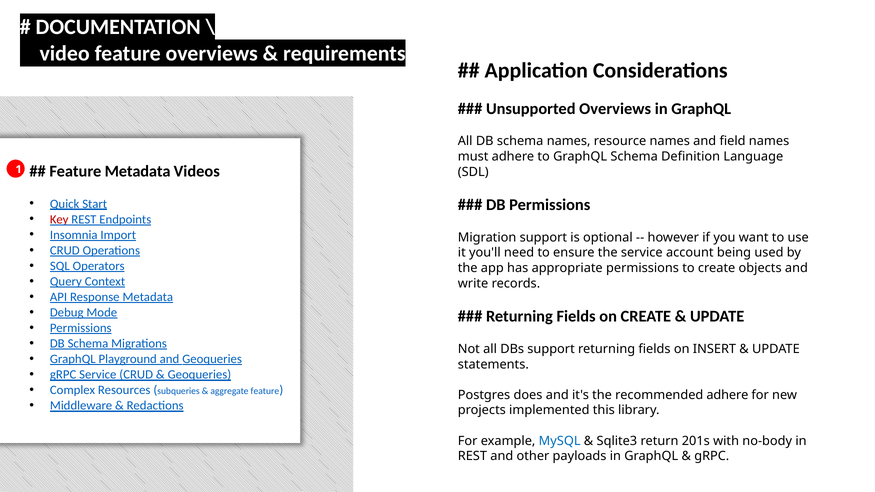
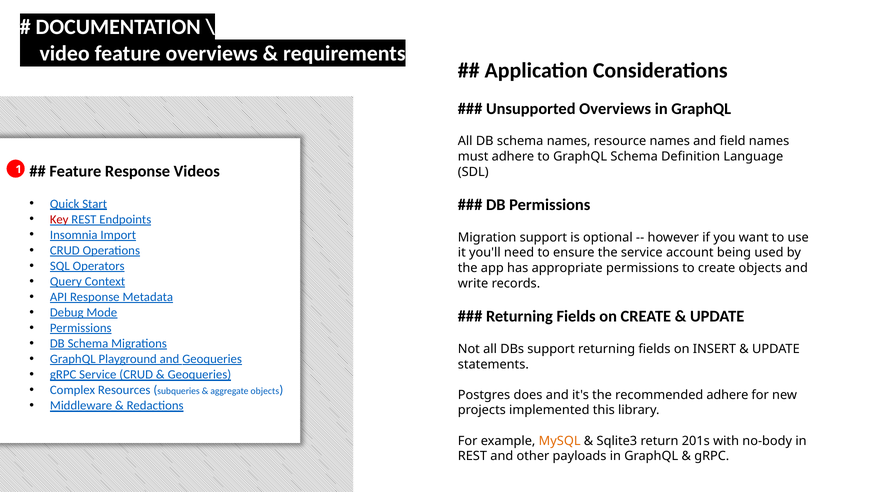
Feature Metadata: Metadata -> Response (137, 171)
aggregate feature: feature -> objects (265, 391)
MySQL colour: blue -> orange (560, 441)
